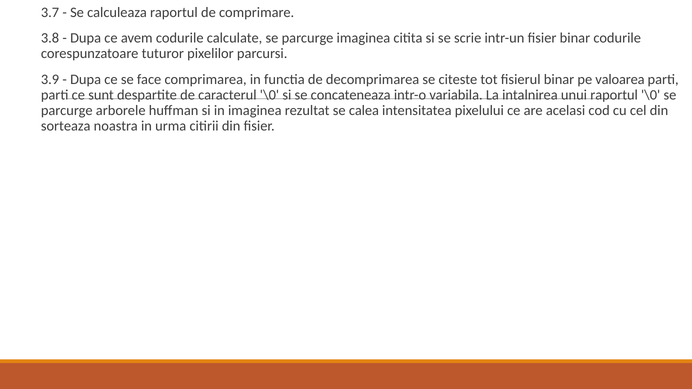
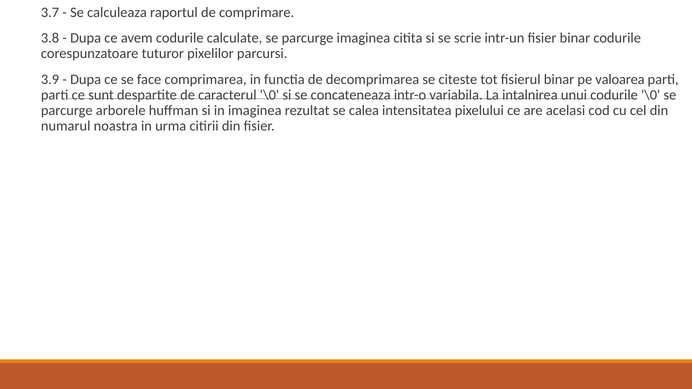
unui raportul: raportul -> codurile (614, 95)
sorteaza: sorteaza -> numarul (66, 126)
